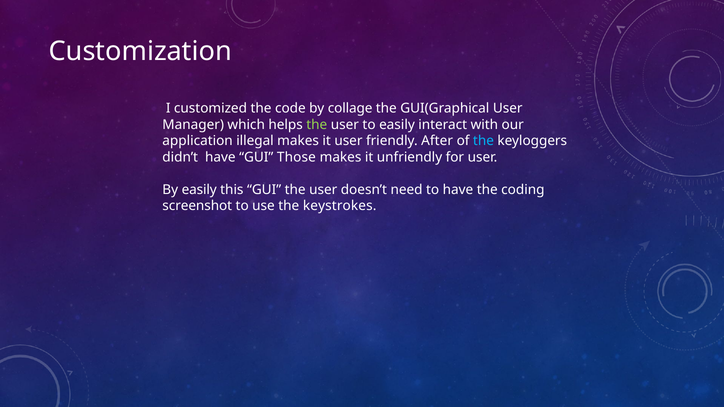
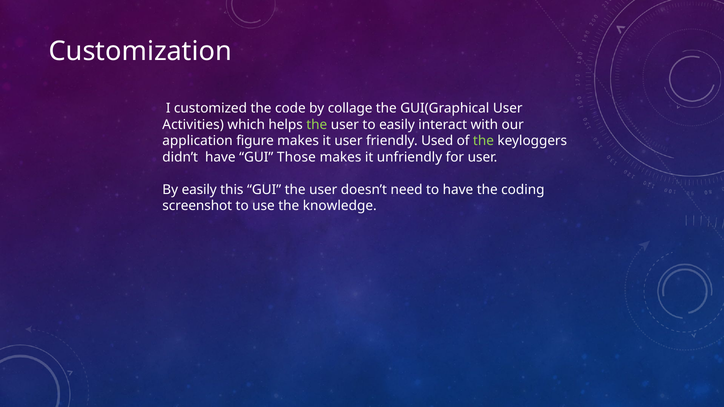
Manager: Manager -> Activities (193, 125)
illegal: illegal -> figure (255, 141)
After: After -> Used (437, 141)
the colour: light blue -> light green (483, 141)
keystrokes: keystrokes -> knowledge (340, 206)
